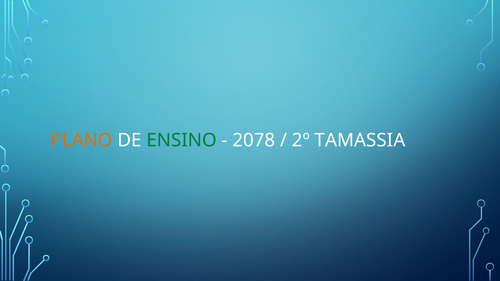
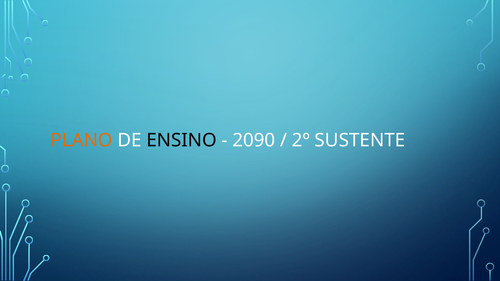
ENSINO colour: green -> black (182, 140)
2078: 2078 -> 2090 (254, 140)
TAMASSIA: TAMASSIA -> SUSTENTE (360, 140)
